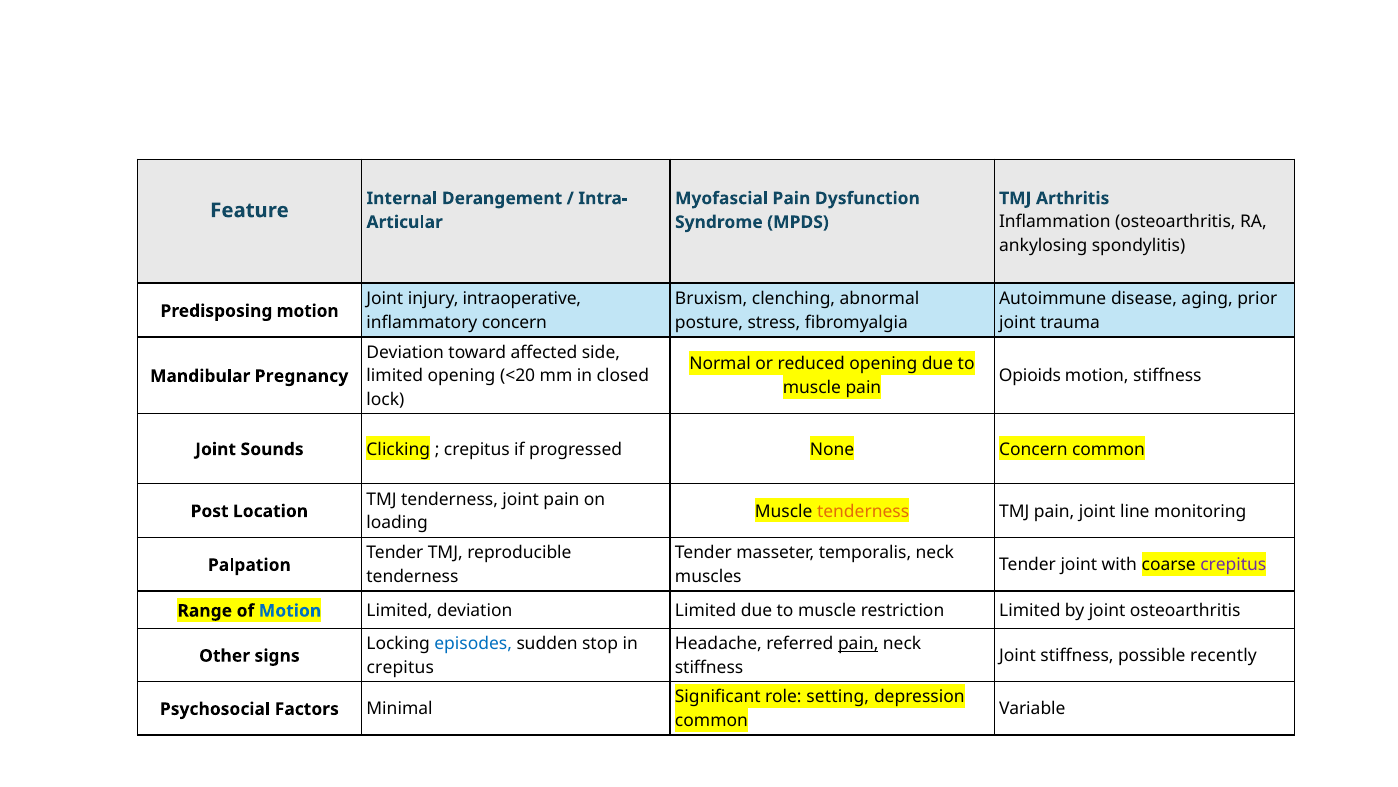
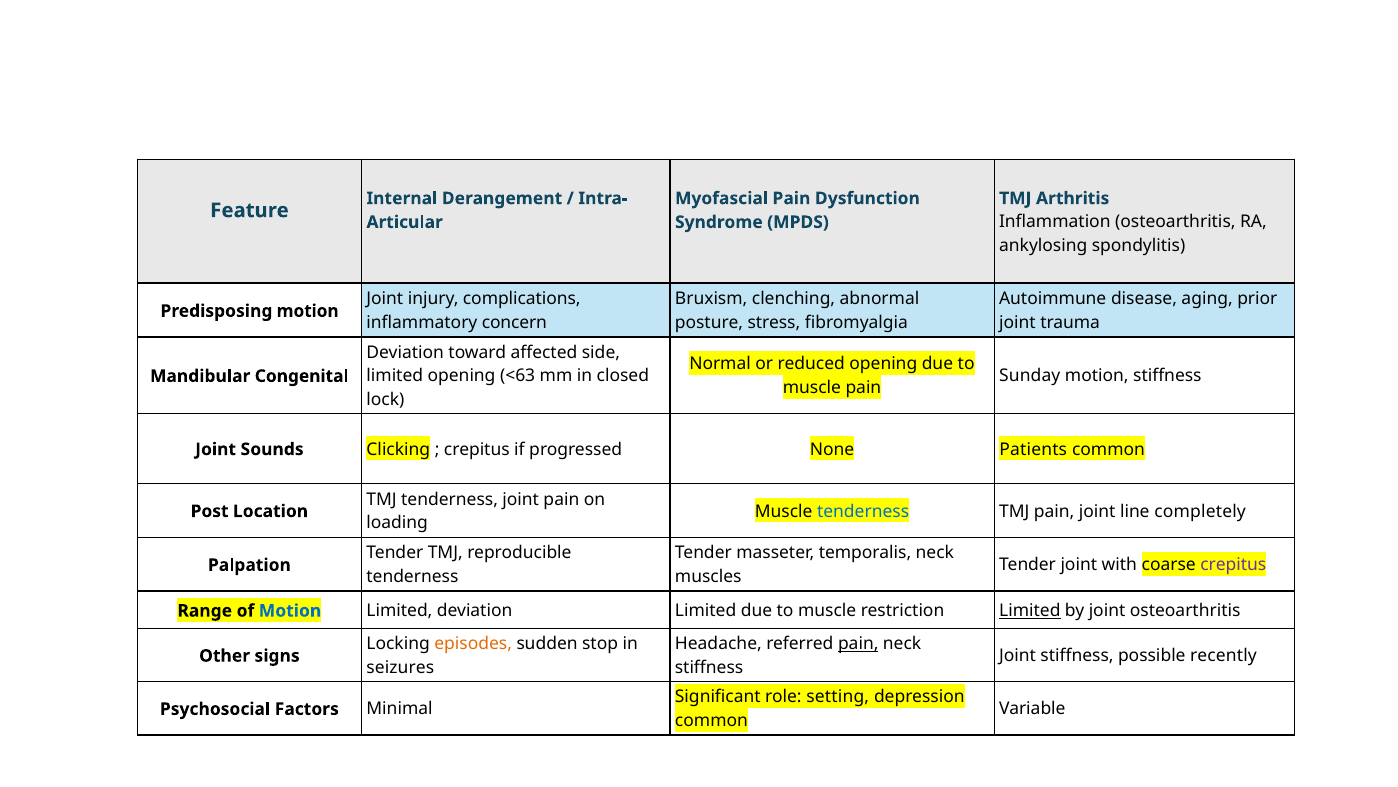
intraoperative: intraoperative -> complications (522, 299)
<20: <20 -> <63 (518, 376)
Opioids: Opioids -> Sunday (1030, 376)
Pregnancy: Pregnancy -> Congenital (302, 376)
None Concern: Concern -> Patients (1033, 449)
tenderness colour: orange -> blue (863, 511)
monitoring: monitoring -> completely (1200, 511)
Limited underline: none -> present (1030, 610)
episodes colour: blue -> orange (473, 643)
crepitus: crepitus -> seizures (400, 667)
